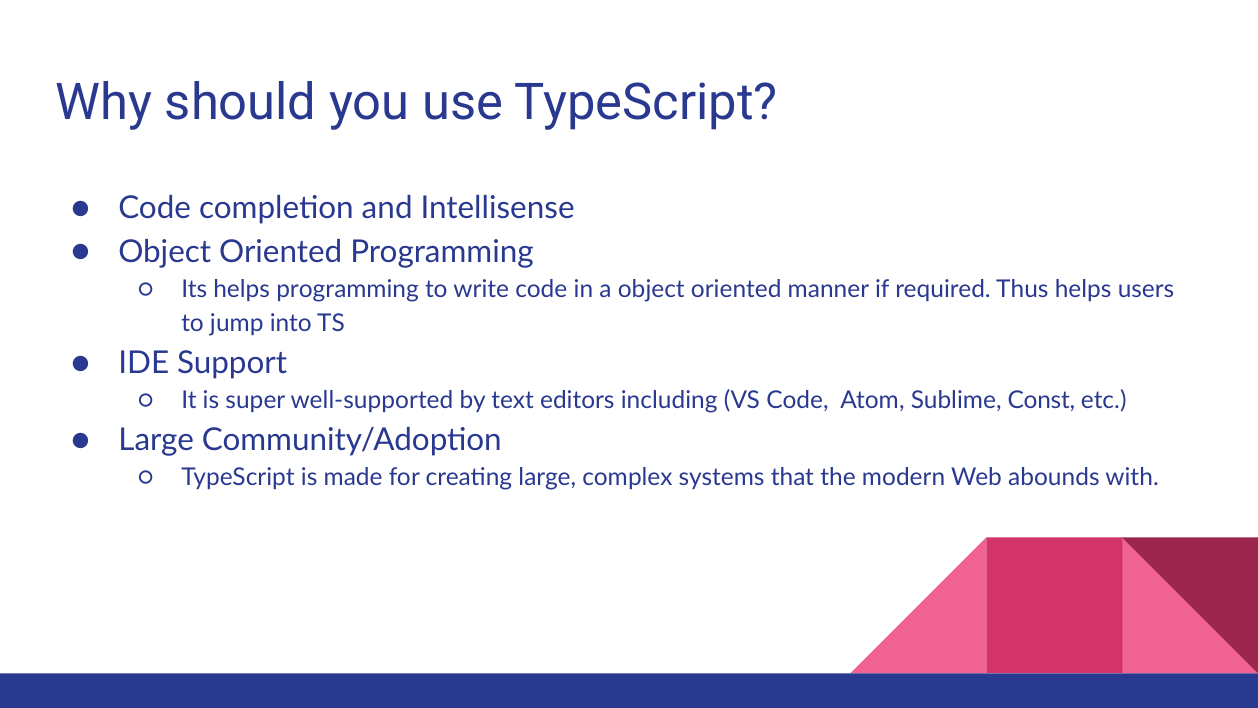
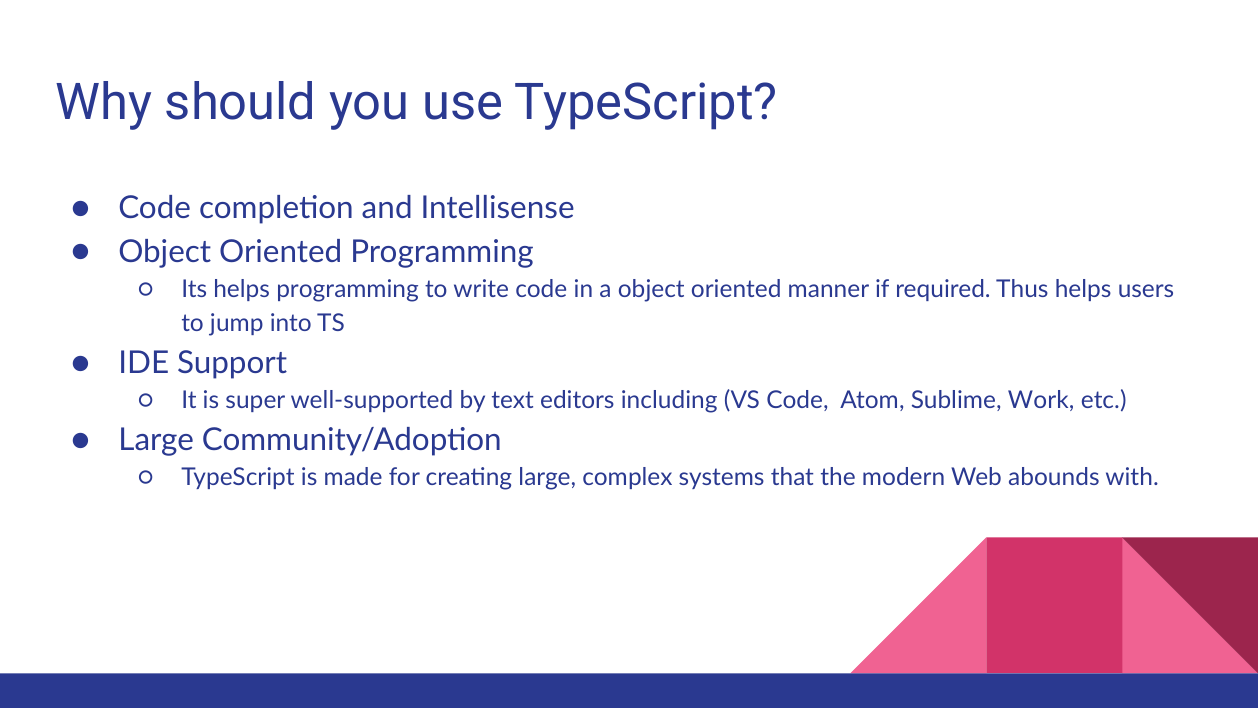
Const: Const -> Work (1041, 400)
